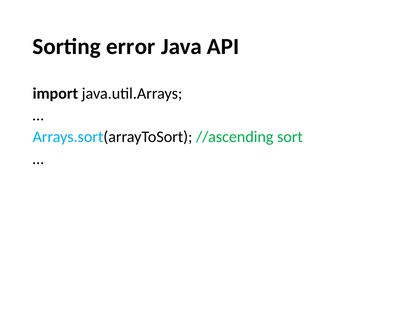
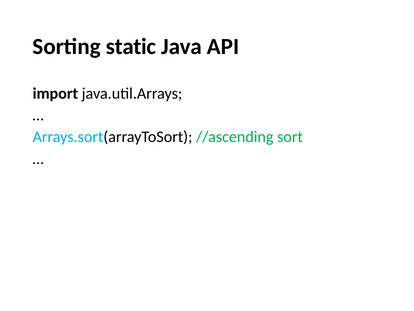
error: error -> static (131, 46)
